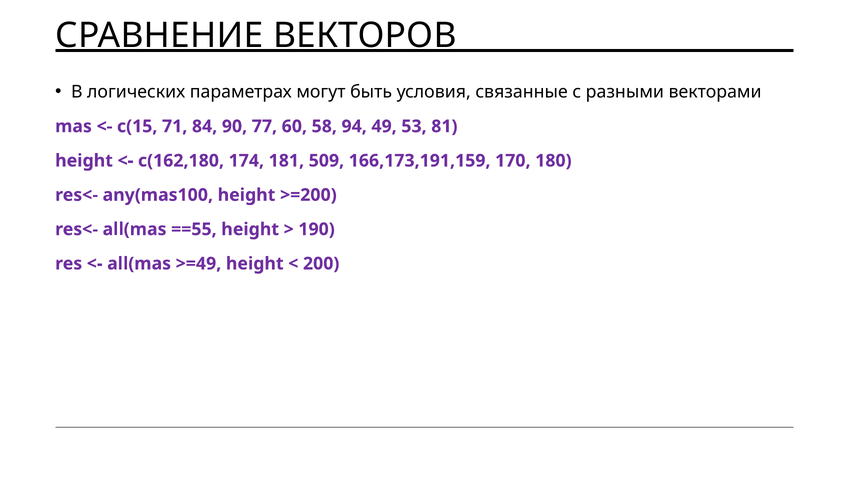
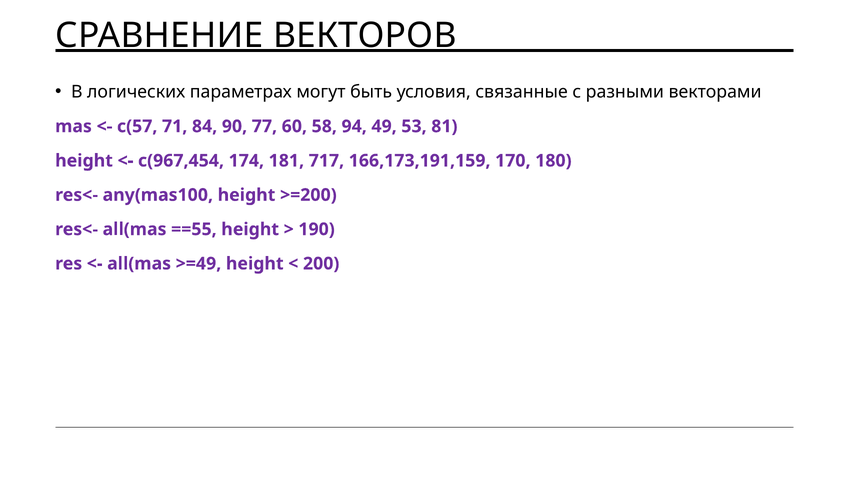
c(15: c(15 -> c(57 (137, 127)
c(162,180: c(162,180 -> c(967,454 (181, 161)
509: 509 -> 717 (326, 161)
